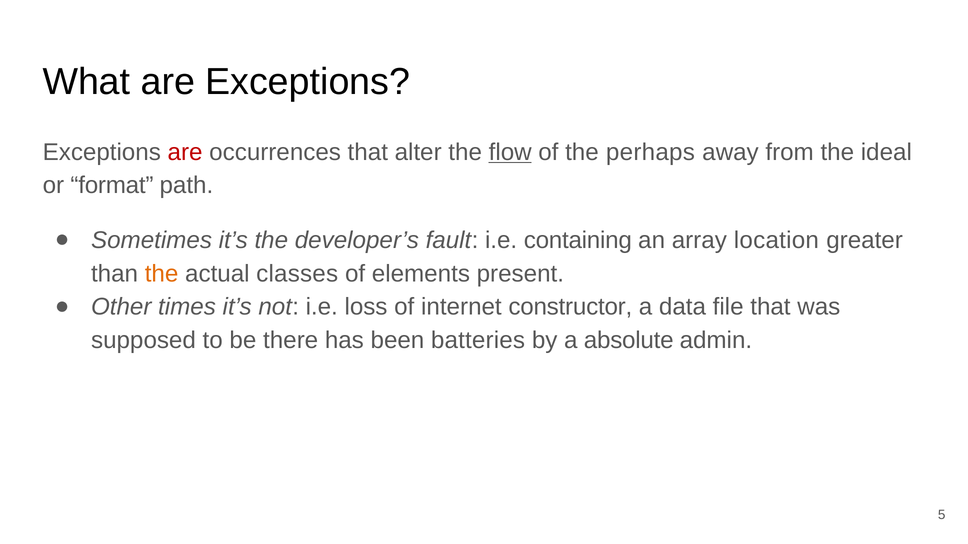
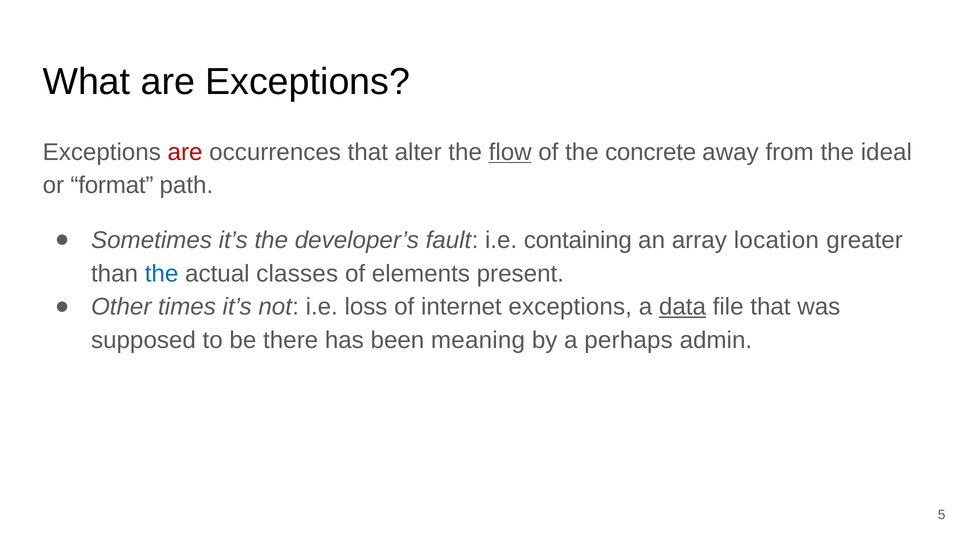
perhaps: perhaps -> concrete (651, 152)
the colour: orange -> blue (162, 274)
internet constructor: constructor -> exceptions (570, 307)
data underline: none -> present (682, 307)
batteries: batteries -> meaning (478, 341)
absolute: absolute -> perhaps (629, 341)
